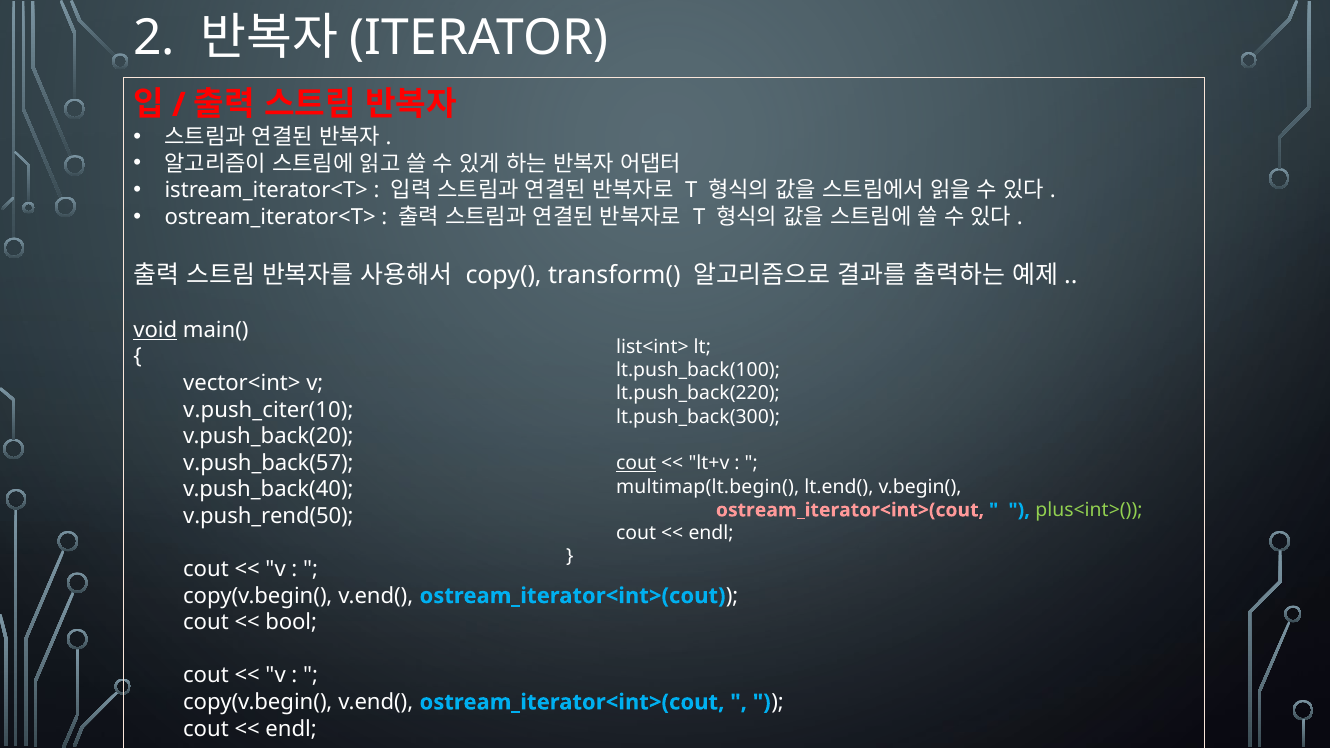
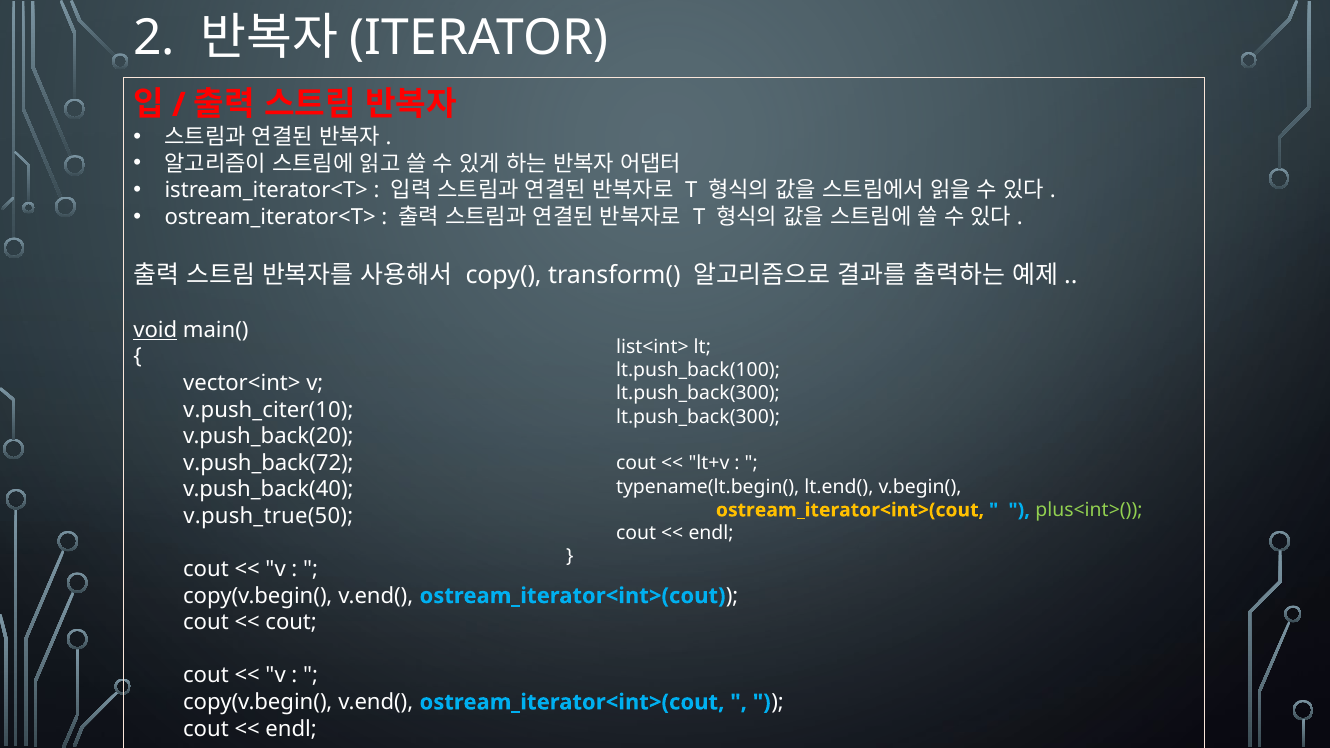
lt.push_back(220: lt.push_back(220 -> lt.push_back(300 (698, 394)
v.push_back(57: v.push_back(57 -> v.push_back(72 (268, 463)
cout underline: present -> none (636, 464)
multimap(lt.begin(: multimap(lt.begin( -> typename(lt.begin( (708, 487)
ostream_iterator<int>(cout colour: pink -> yellow (850, 510)
v.push_rend(50: v.push_rend(50 -> v.push_true(50 (268, 516)
bool: bool -> cout (291, 623)
